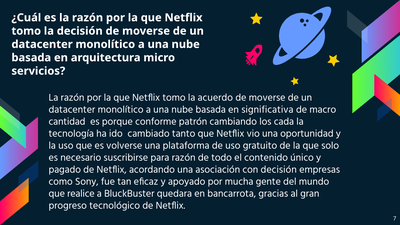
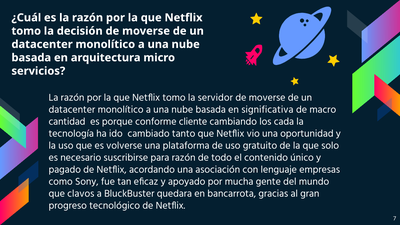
acuerdo: acuerdo -> servidor (215, 98)
patrón: patrón -> cliente (193, 122)
con decisión: decisión -> lenguaje (279, 170)
realice: realice -> clavos (81, 194)
